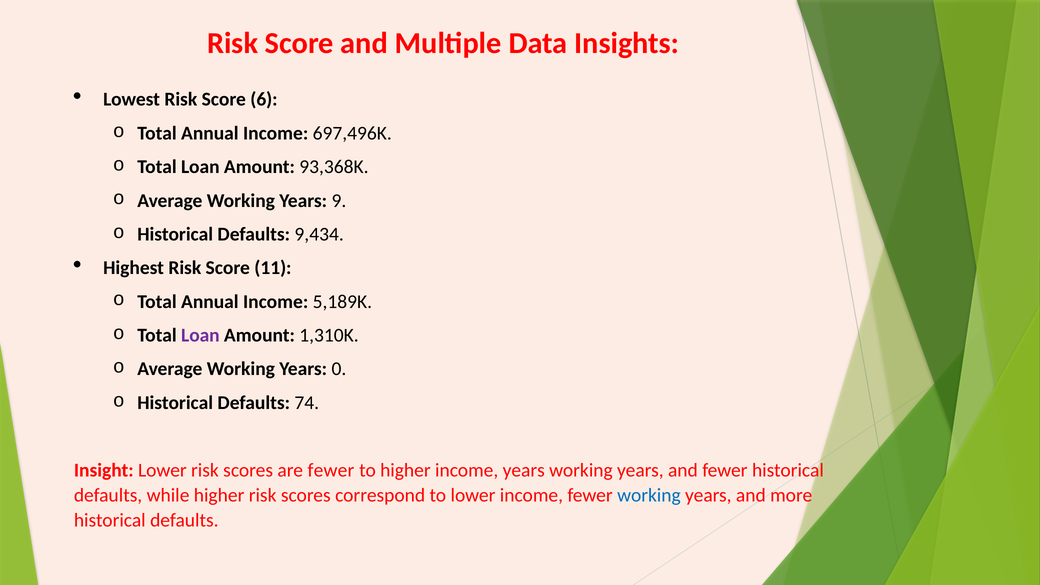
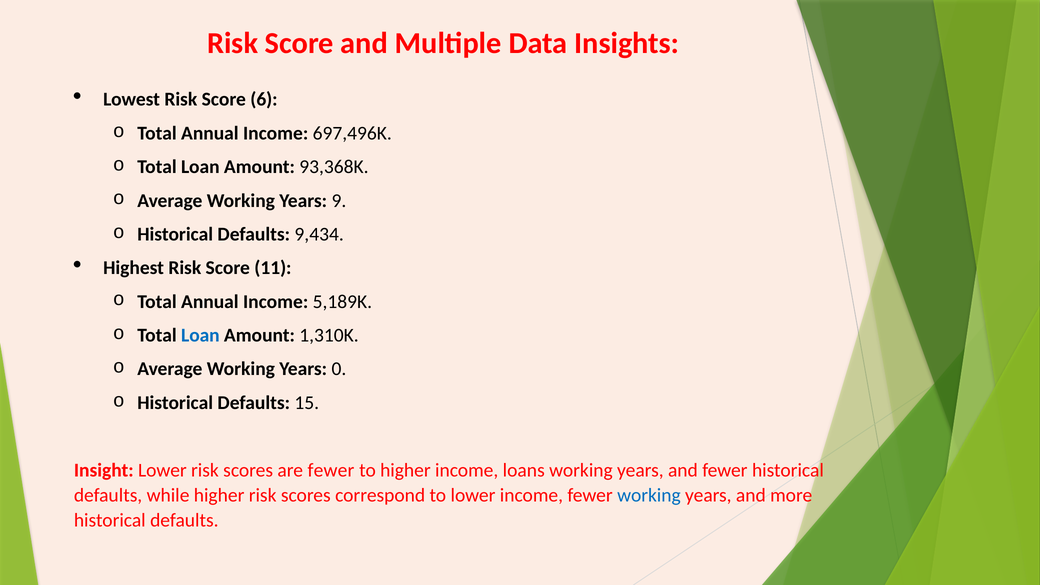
Loan colour: purple -> blue (200, 335)
74: 74 -> 15 (307, 403)
income years: years -> loans (524, 470)
